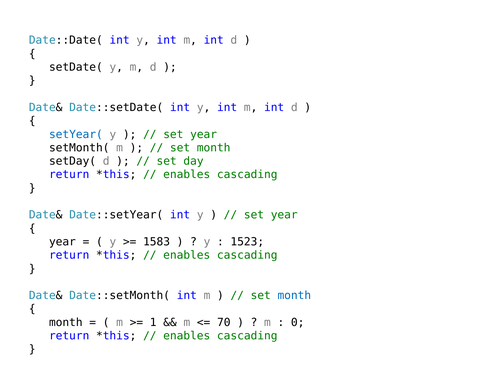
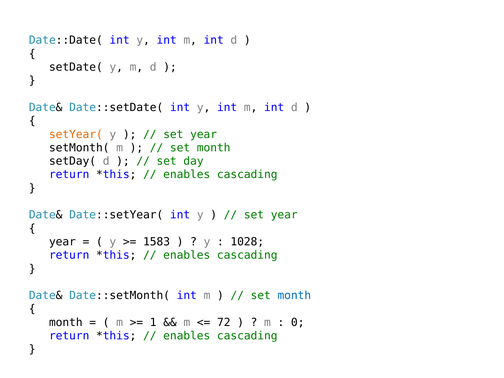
setYear( colour: blue -> orange (76, 134)
1523: 1523 -> 1028 (247, 242)
70: 70 -> 72 (224, 322)
